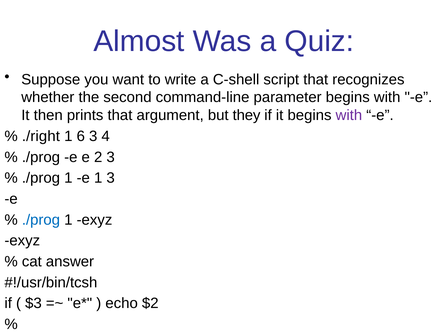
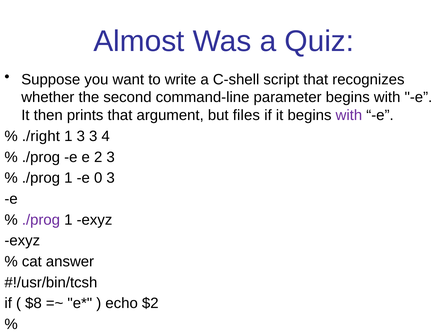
they: they -> files (246, 115)
1 6: 6 -> 3 (81, 136)
e 1: 1 -> 0 (98, 178)
./prog colour: blue -> purple (41, 220)
$3: $3 -> $8 (33, 303)
